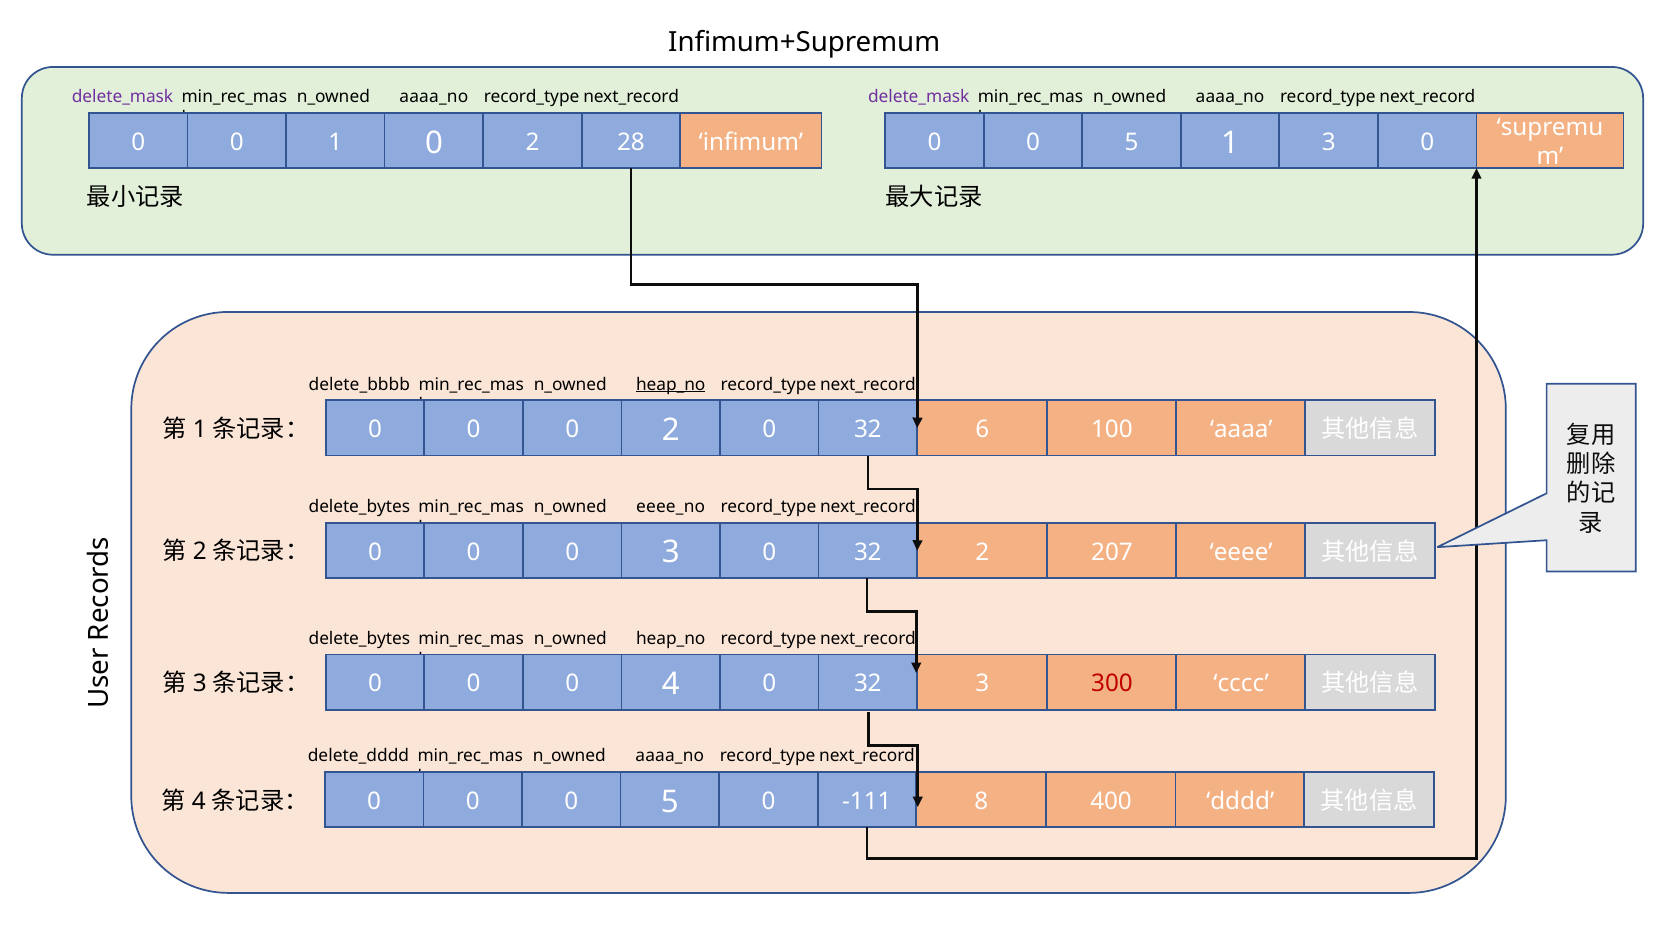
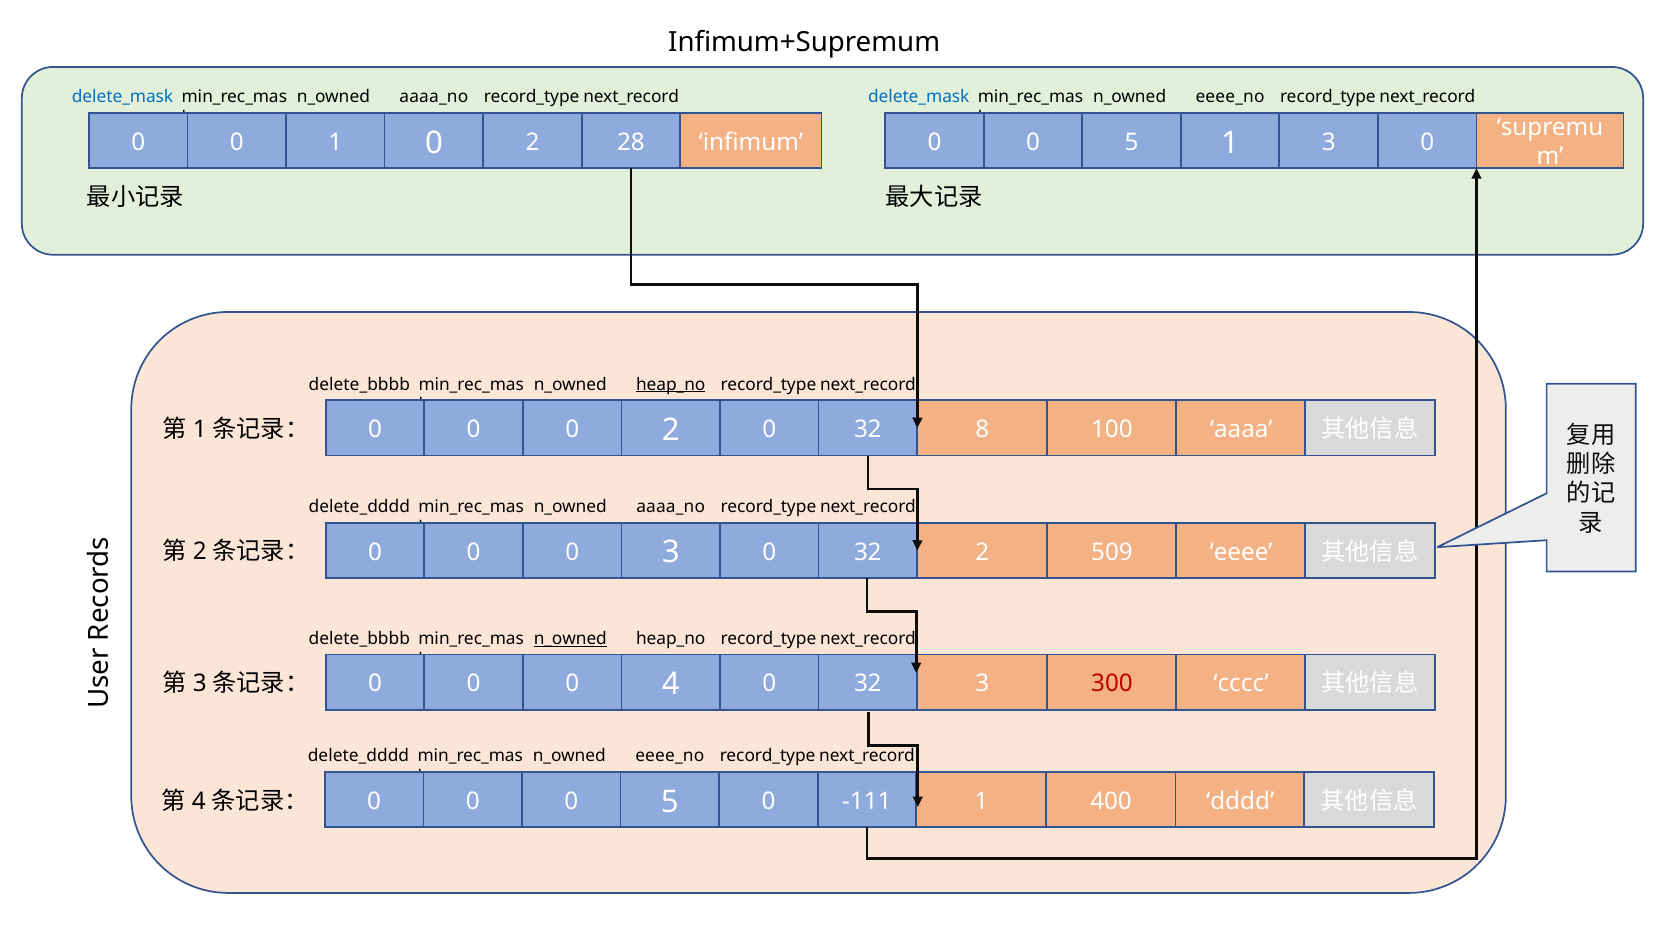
delete_mask colour: purple -> blue (123, 97)
delete_mask colour: purple -> blue (919, 97)
aaaa_no: aaaa_no -> eeee_no (1230, 97)
6: 6 -> 8 (982, 429)
delete_bytes: delete_bytes -> delete_dddd (359, 507)
eeee_no: eeee_no -> aaaa_no (671, 507)
207: 207 -> 509 (1112, 552)
delete_bytes: delete_bytes -> delete_bbbb (359, 638)
n_owned underline: none -> present (570, 638)
aaaa_no: aaaa_no -> eeee_no (670, 756)
-111 8: 8 -> 1 (981, 801)
